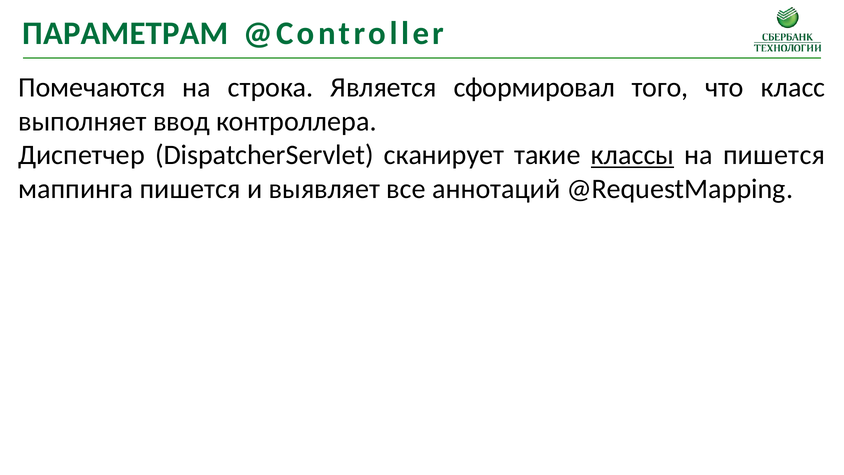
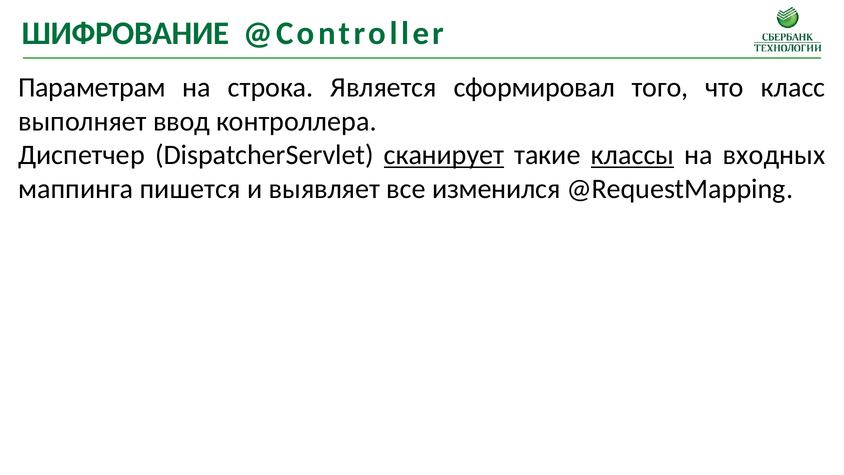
ПАРАМЕТРАМ: ПАРАМЕТРАМ -> ШИФРОВАНИЕ (126, 34)
Помечаются: Помечаются -> Параметрам (92, 88)
сканирует underline: none -> present (444, 155)
на пишется: пишется -> входных (774, 155)
аннотаций: аннотаций -> изменился (496, 189)
